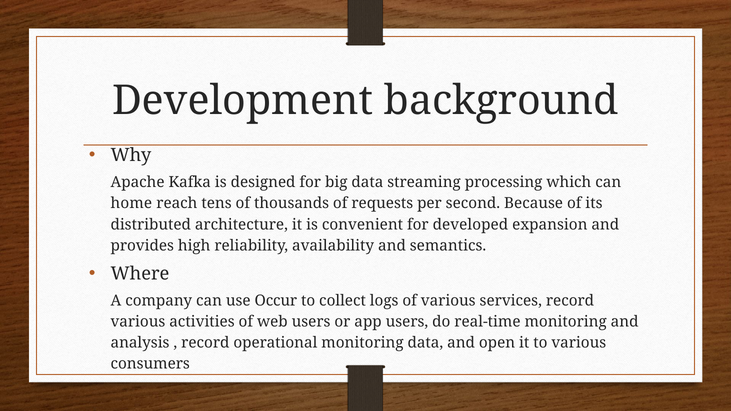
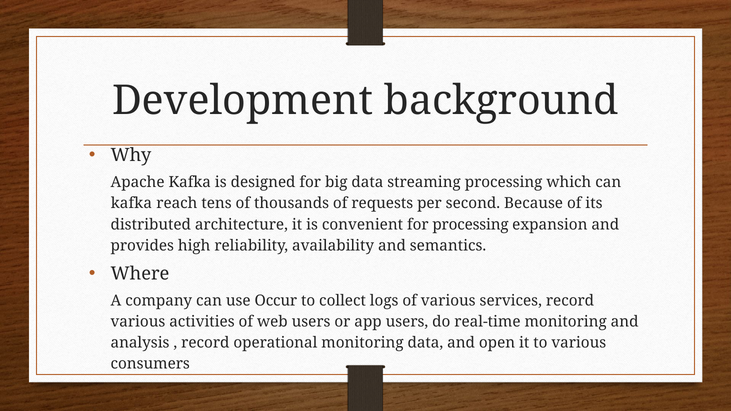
home: home -> kafka (131, 204)
for developed: developed -> processing (471, 225)
